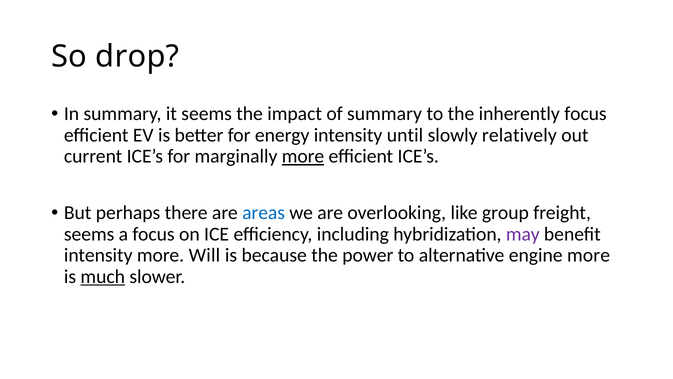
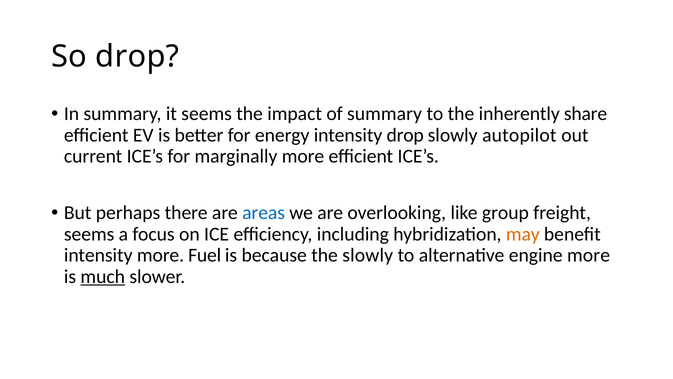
inherently focus: focus -> share (586, 114)
intensity until: until -> drop (405, 135)
relatively: relatively -> autopilot (519, 135)
more underline: present -> none (303, 156)
may colour: purple -> orange (523, 234)
Will: Will -> Fuel (205, 255)
the power: power -> slowly (368, 255)
